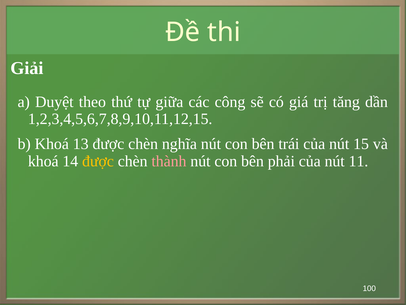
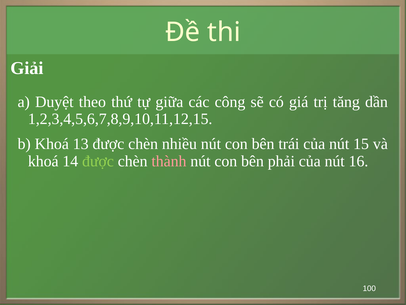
nghĩa: nghĩa -> nhiều (179, 144)
được colour: yellow -> light green (98, 161)
11: 11 -> 16 (358, 161)
